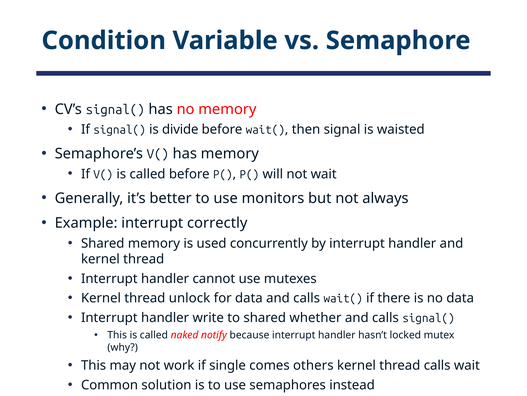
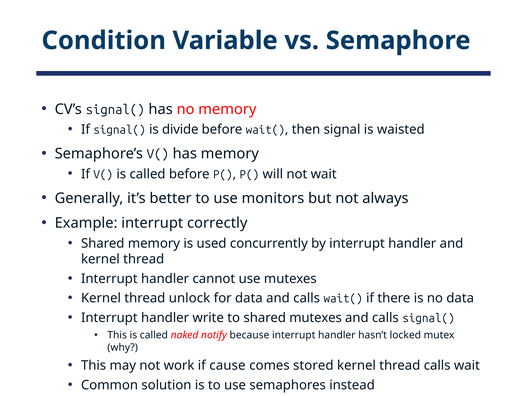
shared whether: whether -> mutexes (316, 317)
single: single -> cause (227, 365)
others: others -> stored (313, 365)
